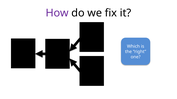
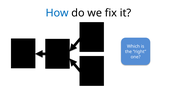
How colour: purple -> blue (57, 13)
